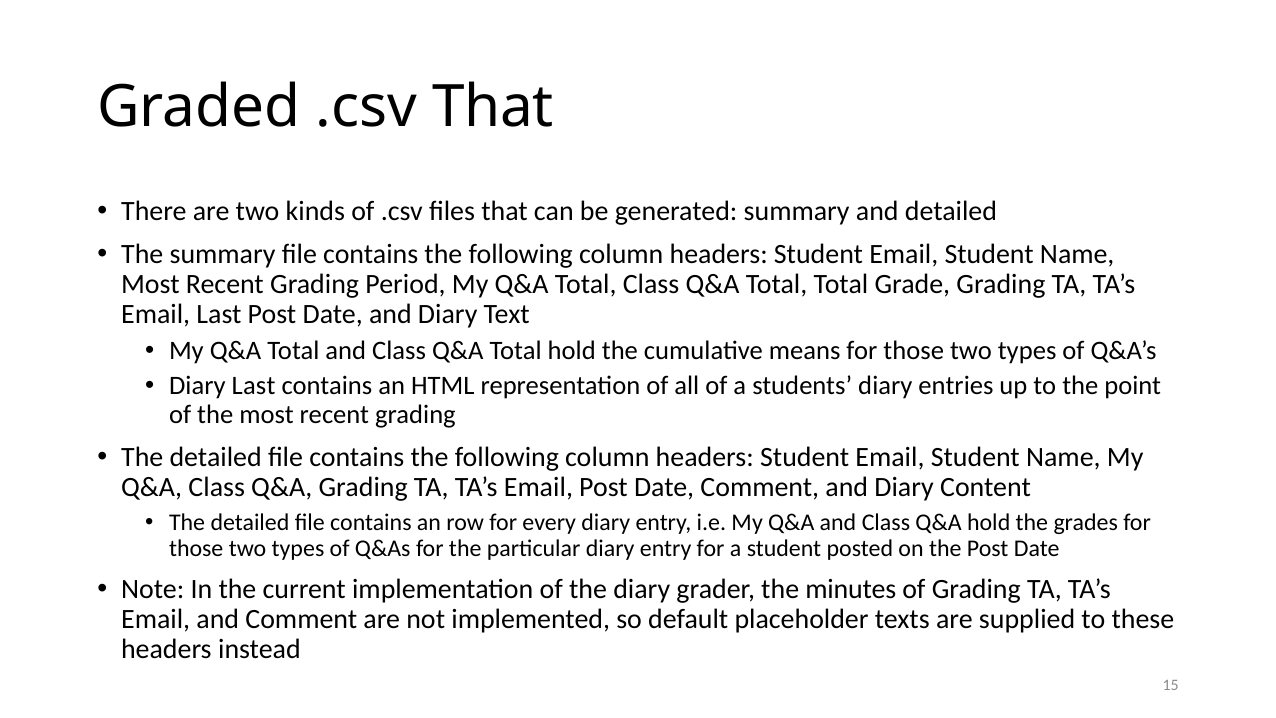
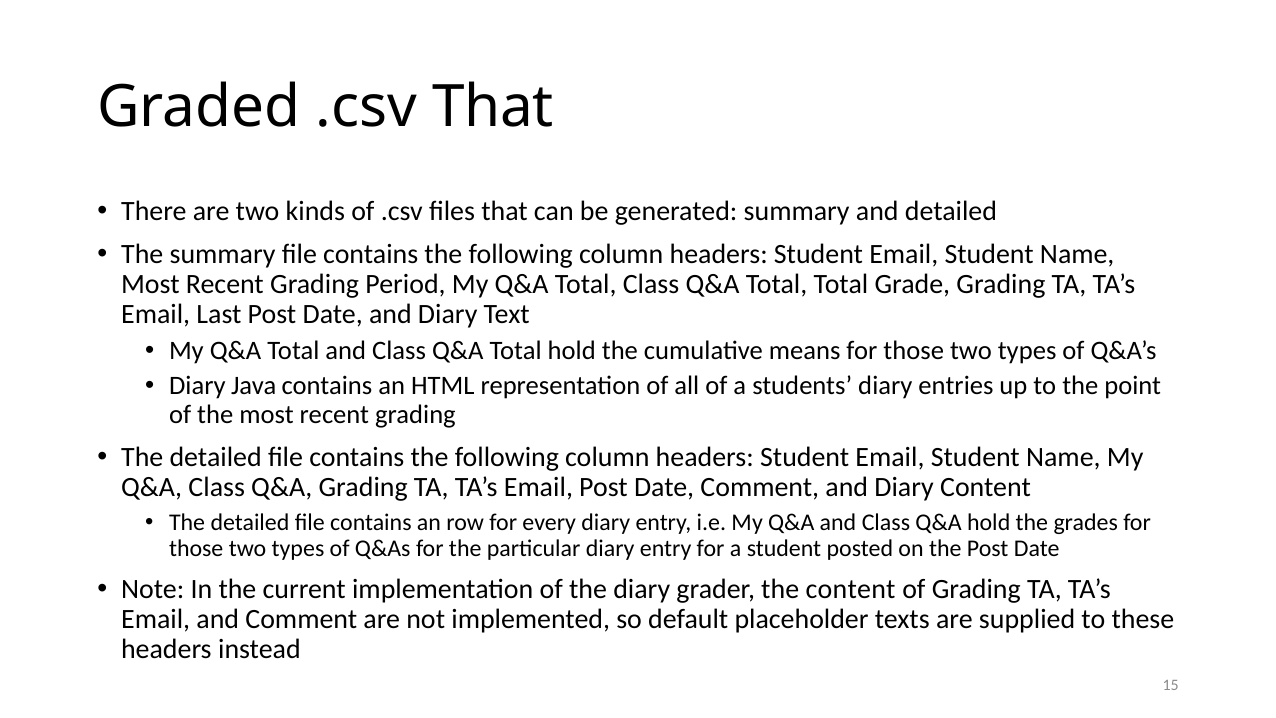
Diary Last: Last -> Java (254, 386)
the minutes: minutes -> content (851, 589)
